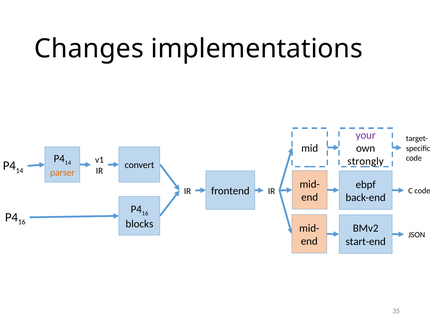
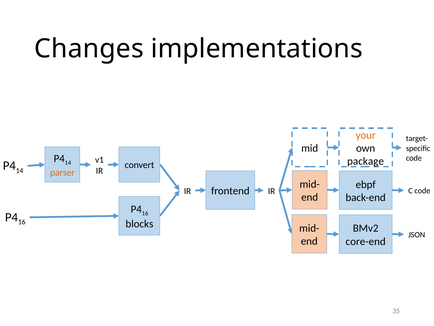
your colour: purple -> orange (366, 135)
strongly: strongly -> package (366, 161)
start-end: start-end -> core-end (366, 241)
